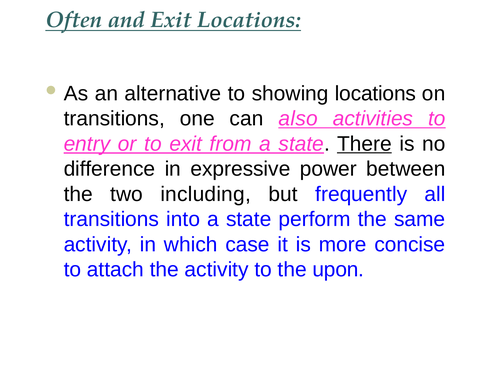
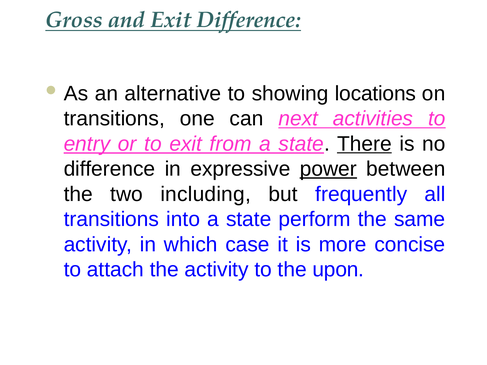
Often: Often -> Gross (74, 20)
Exit Locations: Locations -> Difference (249, 20)
also: also -> next (298, 119)
power underline: none -> present (328, 169)
